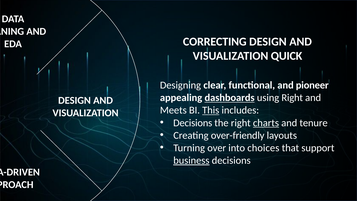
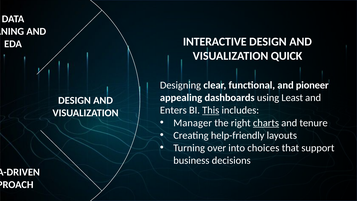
CORRECTING: CORRECTING -> INTERACTIVE (215, 42)
dashboards underline: present -> none (230, 98)
using Right: Right -> Least (292, 98)
Meets: Meets -> Enters (173, 110)
Decisions: Decisions -> Manager (193, 123)
over-friendly: over-friendly -> help-friendly (238, 135)
business underline: present -> none (191, 160)
